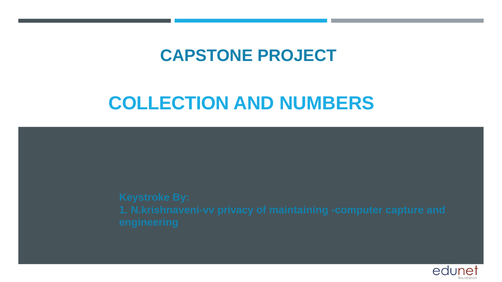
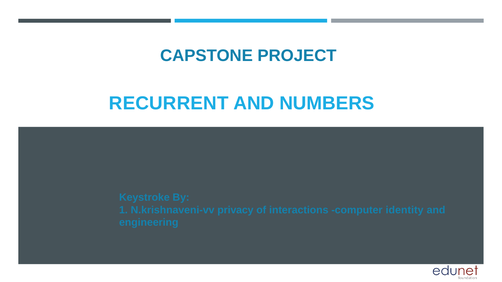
COLLECTION: COLLECTION -> RECURRENT (169, 103)
maintaining: maintaining -> interactions (299, 210)
capture: capture -> identity (405, 210)
